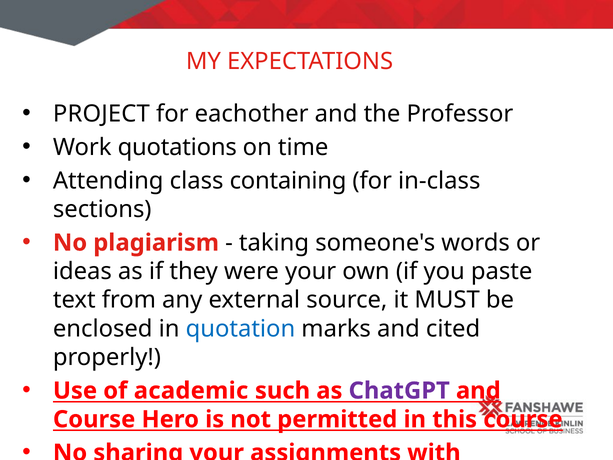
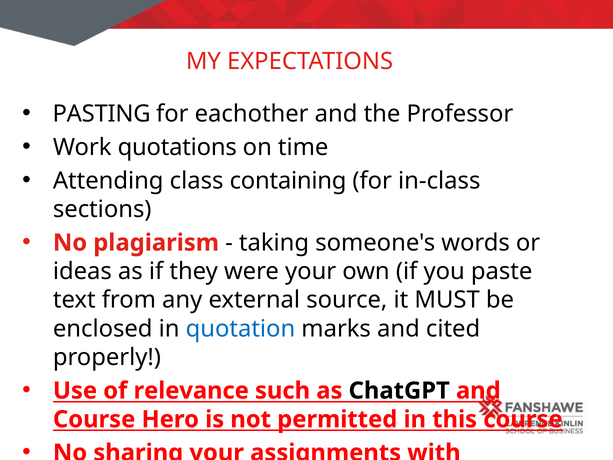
PROJECT: PROJECT -> PASTING (102, 114)
academic: academic -> relevance (191, 391)
ChatGPT colour: purple -> black (399, 391)
